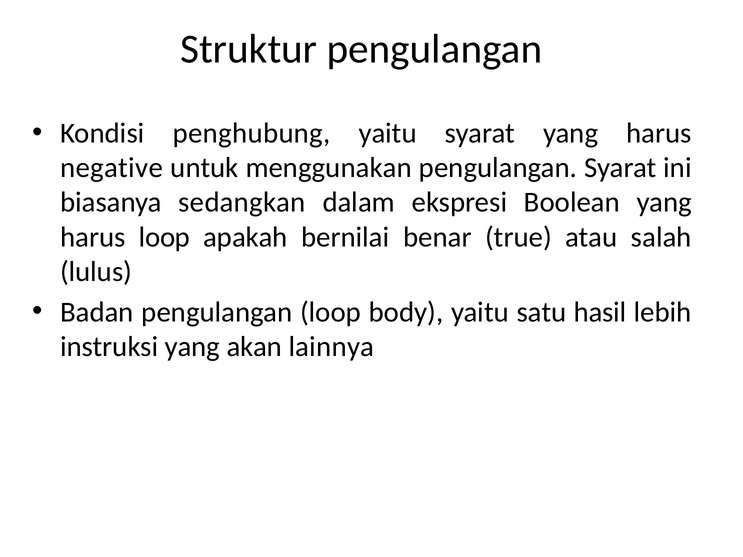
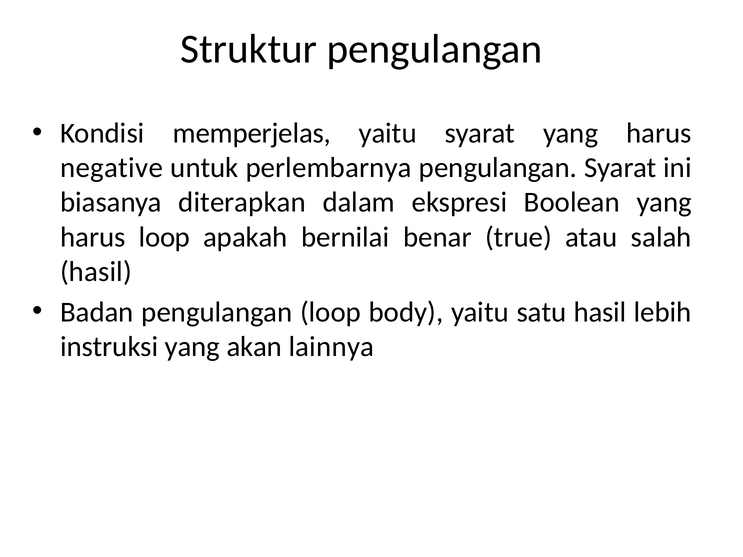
penghubung: penghubung -> memperjelas (252, 133)
menggunakan: menggunakan -> perlembarnya (329, 168)
sedangkan: sedangkan -> diterapkan (242, 203)
lulus: lulus -> hasil (96, 272)
